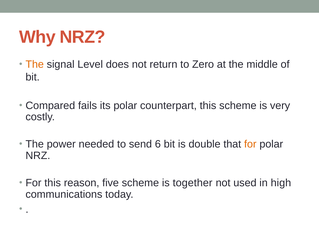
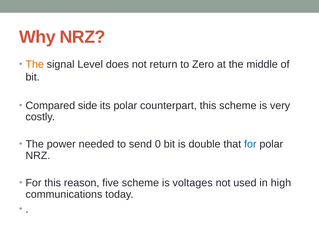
fails: fails -> side (88, 106)
6: 6 -> 0 (158, 144)
for colour: orange -> blue (250, 144)
together: together -> voltages (193, 183)
